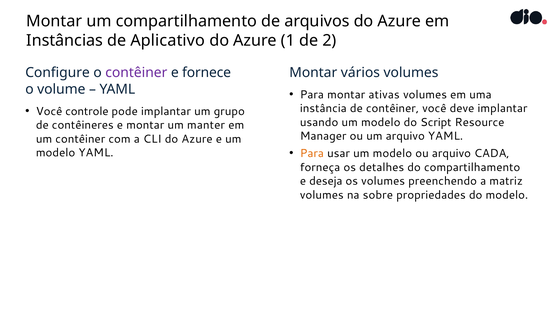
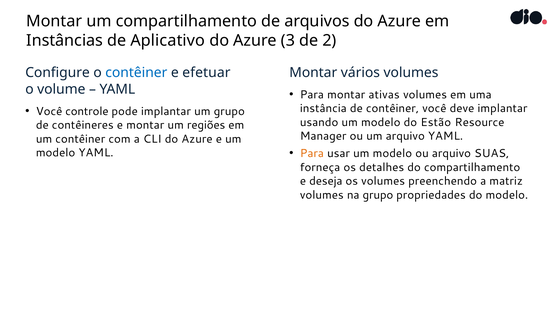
1: 1 -> 3 (288, 41)
contêiner colour: purple -> blue (136, 73)
fornece: fornece -> efetuar (206, 73)
Script: Script -> Estão (436, 123)
manter: manter -> regiões (206, 125)
CADA: CADA -> SUAS (492, 154)
na sobre: sobre -> grupo (378, 195)
